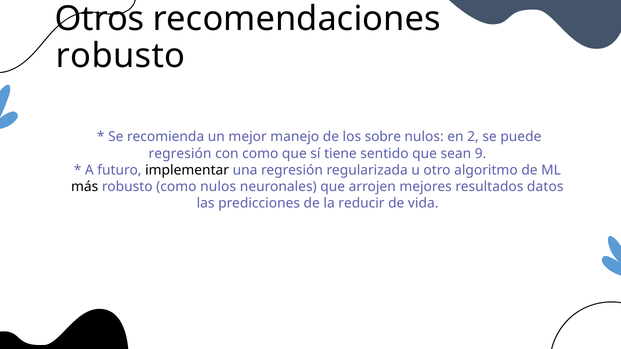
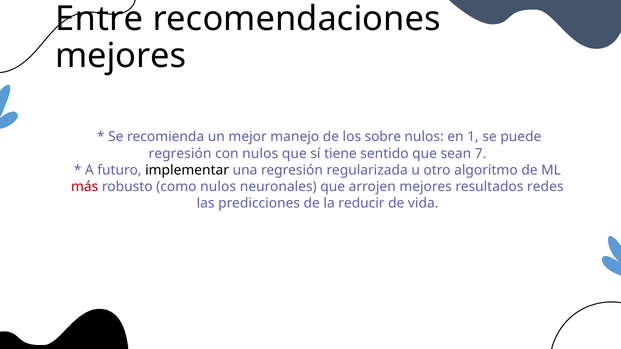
Otros: Otros -> Entre (99, 19)
robusto: robusto -> mejores (121, 56)
2: 2 -> 1 (473, 137)
con como: como -> nulos (260, 154)
9: 9 -> 7 (481, 154)
más colour: black -> red (85, 187)
datos: datos -> redes (545, 187)
